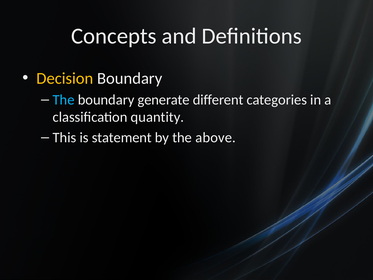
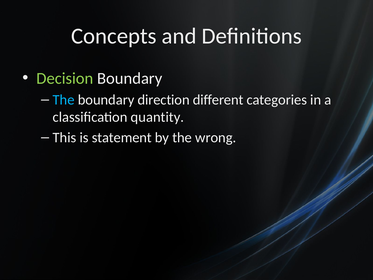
Decision colour: yellow -> light green (65, 78)
generate: generate -> direction (164, 100)
above: above -> wrong (216, 137)
